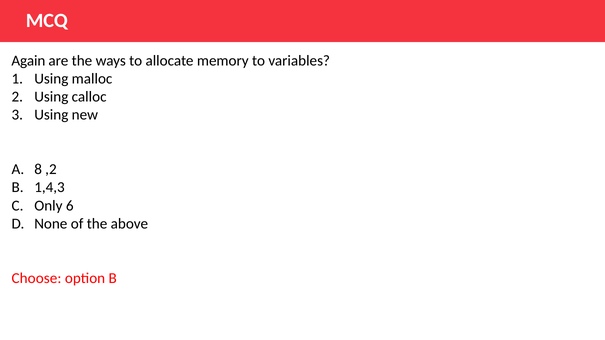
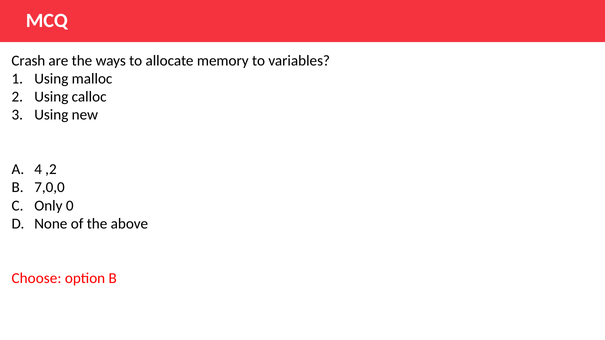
Again: Again -> Crash (28, 61)
8: 8 -> 4 (38, 169)
1,4,3: 1,4,3 -> 7,0,0 (49, 188)
6: 6 -> 0 (70, 206)
